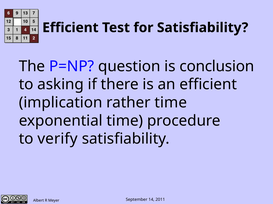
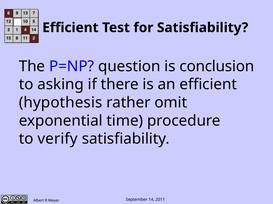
implication: implication -> hypothesis (61, 103)
rather time: time -> omit (171, 103)
